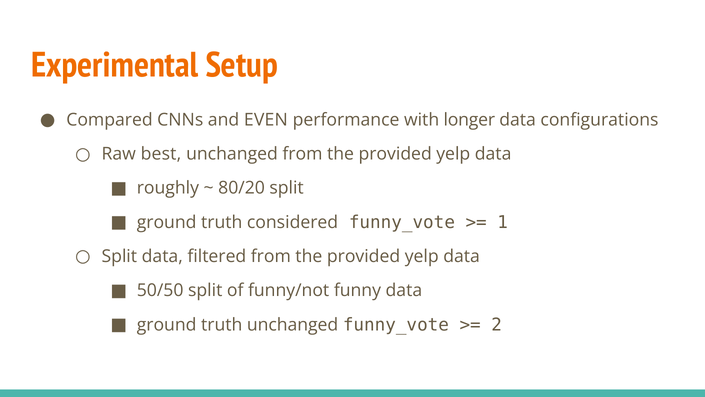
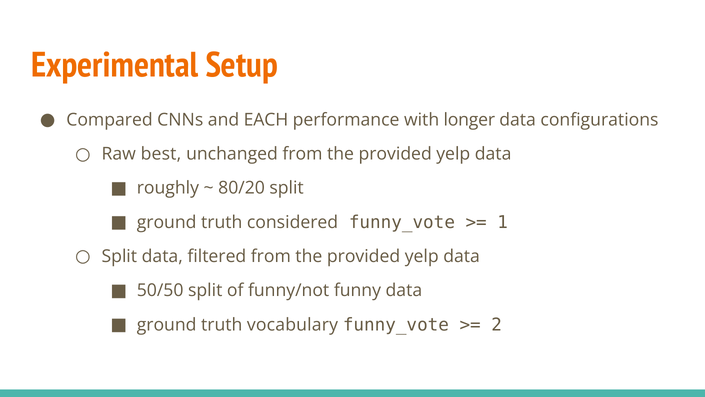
EVEN: EVEN -> EACH (266, 120)
truth unchanged: unchanged -> vocabulary (292, 324)
